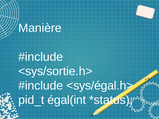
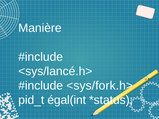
<sys/sortie.h>: <sys/sortie.h> -> <sys/lancé.h> (55, 71)
<sys/égal.h>: <sys/égal.h> -> <sys/fork.h> (100, 86)
